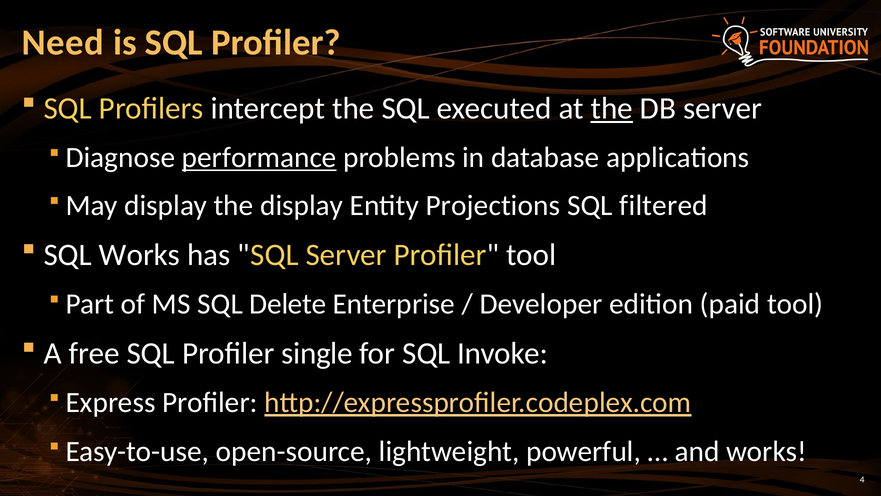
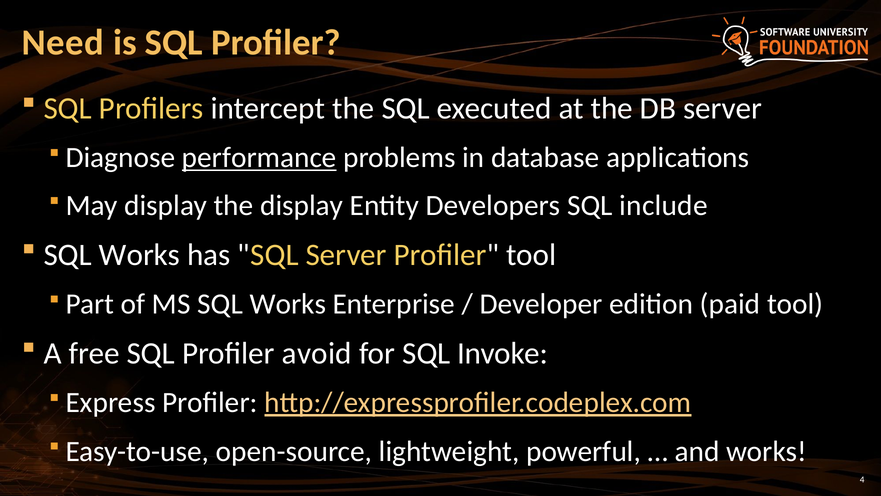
the underline: present -> none (612, 109)
Projections: Projections -> Developers (493, 206)
filtered: filtered -> include (664, 206)
MS SQL Delete: Delete -> Works (288, 304)
single: single -> avoid (317, 353)
